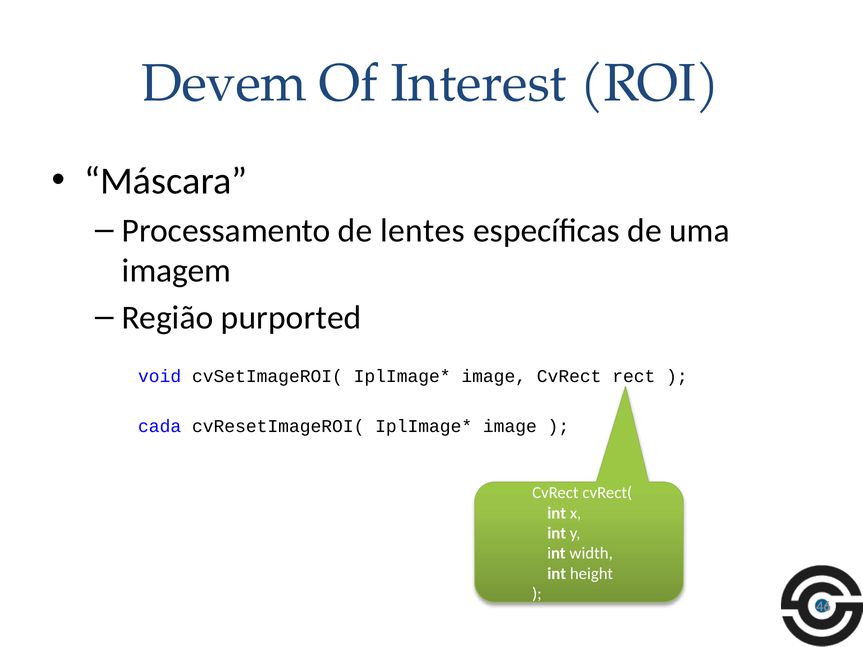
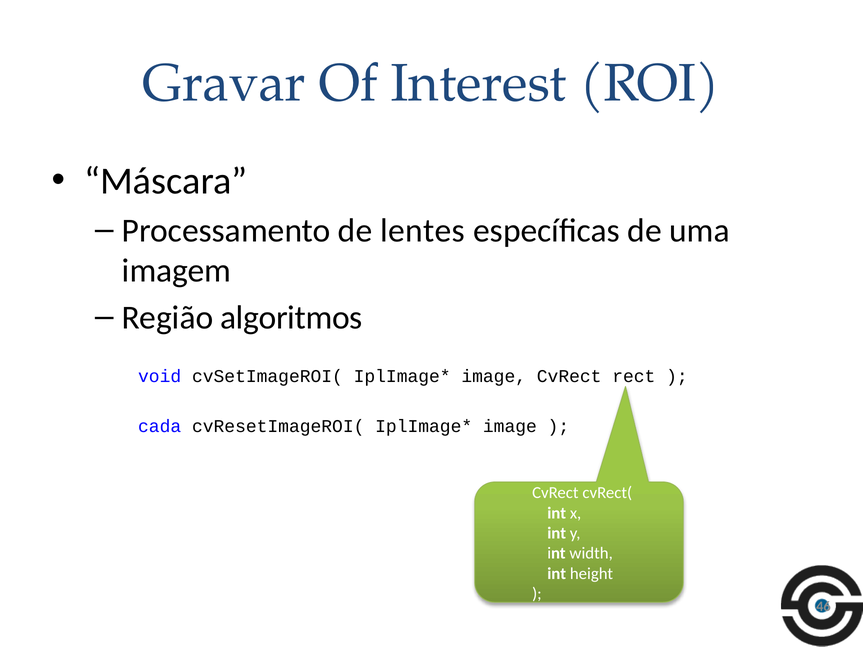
Devem: Devem -> Gravar (224, 84)
purported: purported -> algoritmos (291, 318)
